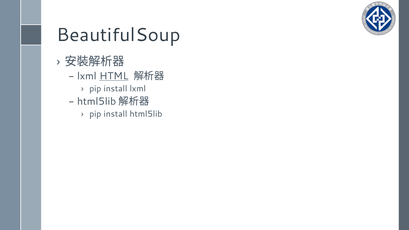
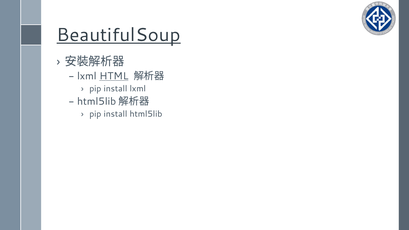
BeautifulSoup underline: none -> present (119, 35)
